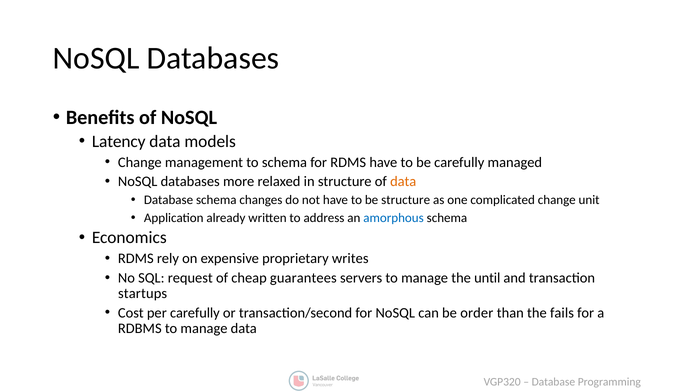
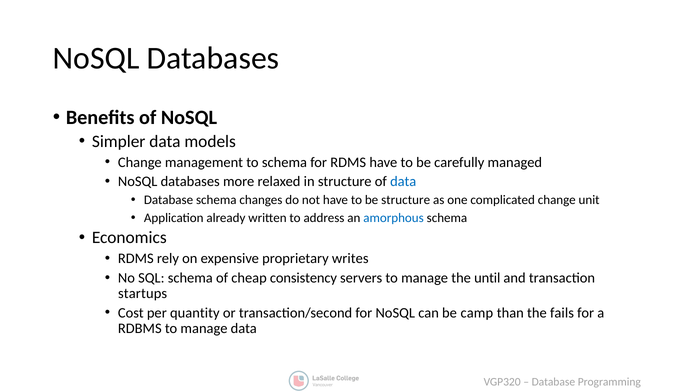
Latency: Latency -> Simpler (119, 141)
data colour: orange -> blue (403, 181)
SQL request: request -> schema (190, 277)
guarantees: guarantees -> consistency (303, 277)
per carefully: carefully -> quantity (195, 312)
order: order -> camp (477, 312)
